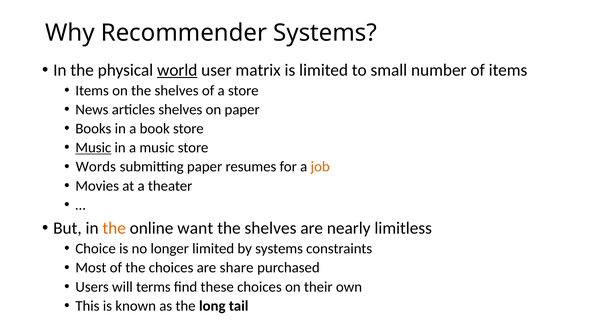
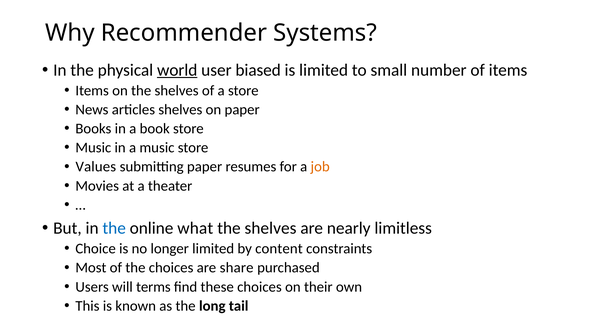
matrix: matrix -> biased (258, 70)
Music underline: present -> none (93, 148)
Words: Words -> Values (96, 167)
the colour: orange -> blue (114, 228)
want: want -> what (195, 228)
by systems: systems -> content (279, 249)
